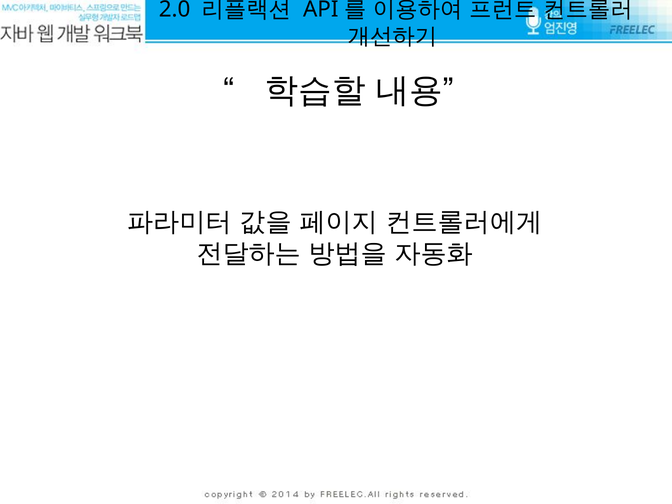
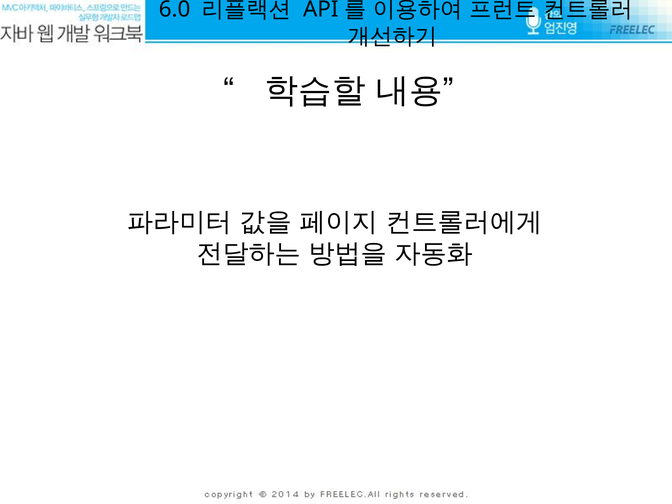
2.0: 2.0 -> 6.0 (175, 9)
